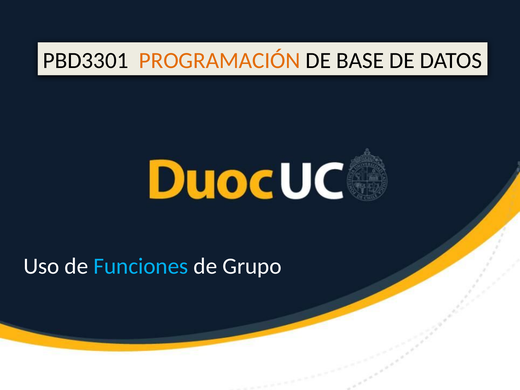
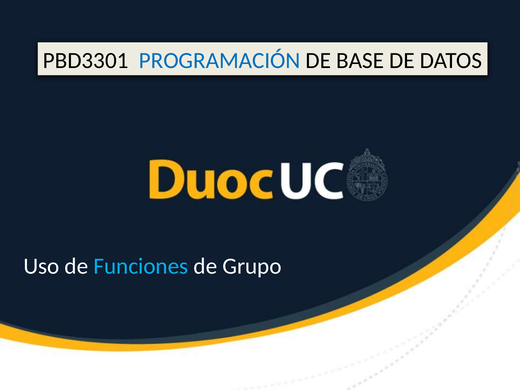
PROGRAMACIÓN colour: orange -> blue (220, 60)
